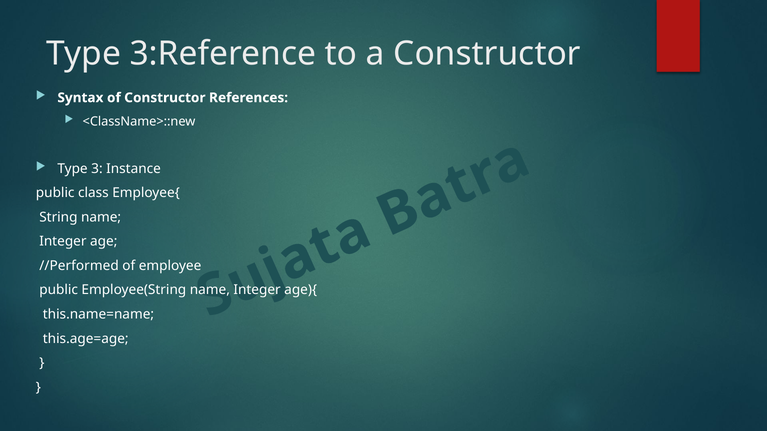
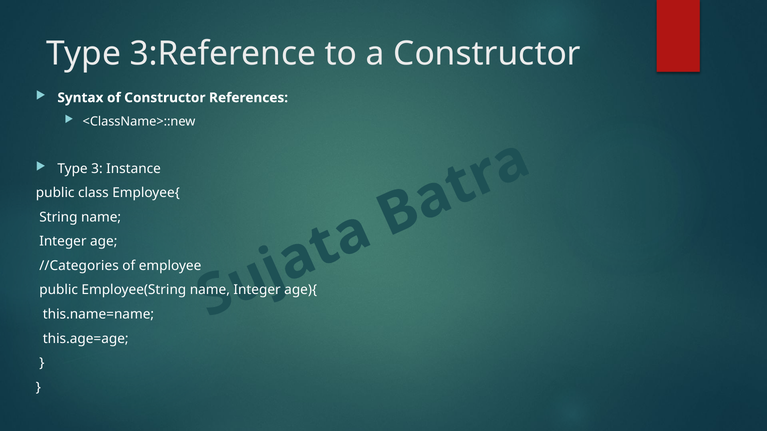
//Performed: //Performed -> //Categories (79, 266)
